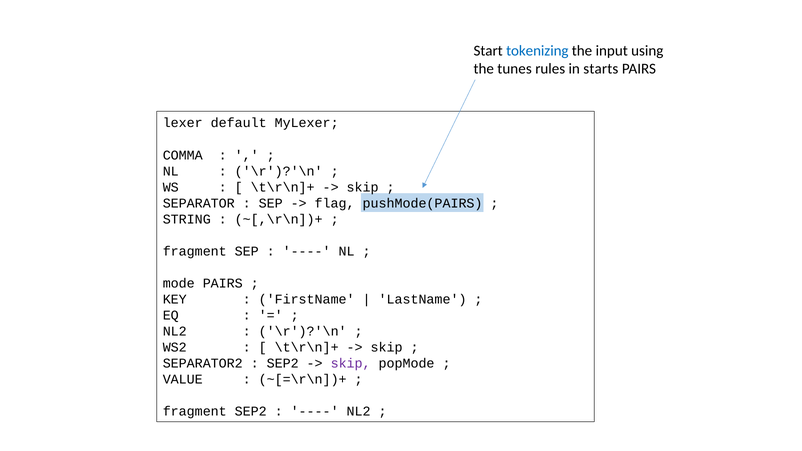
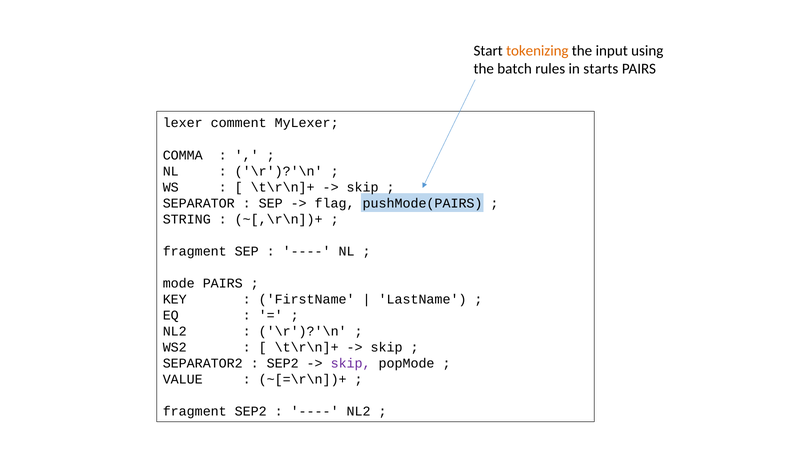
tokenizing colour: blue -> orange (537, 51)
tunes: tunes -> batch (515, 69)
default: default -> comment (239, 123)
